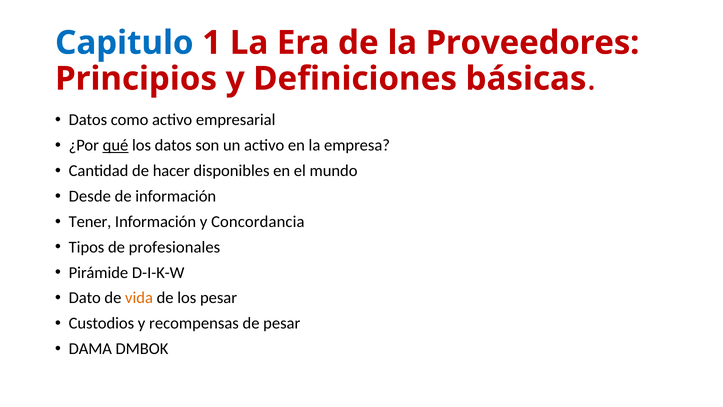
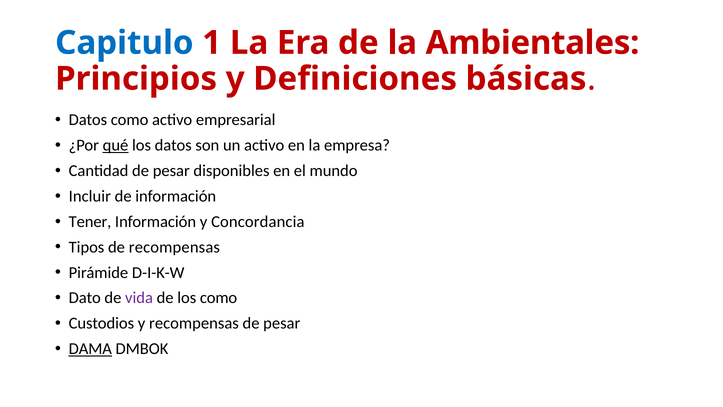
Proveedores: Proveedores -> Ambientales (533, 43)
Cantidad de hacer: hacer -> pesar (171, 171)
Desde: Desde -> Incluir (90, 196)
de profesionales: profesionales -> recompensas (174, 247)
vida colour: orange -> purple (139, 298)
los pesar: pesar -> como (219, 298)
DAMA underline: none -> present (90, 349)
